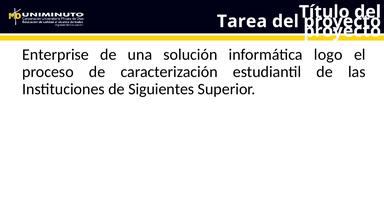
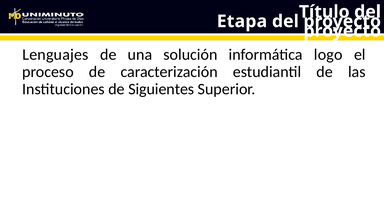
Tarea: Tarea -> Etapa (242, 21)
Enterprise: Enterprise -> Lenguajes (55, 55)
